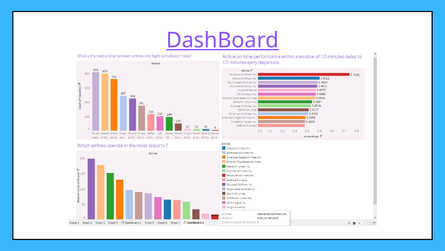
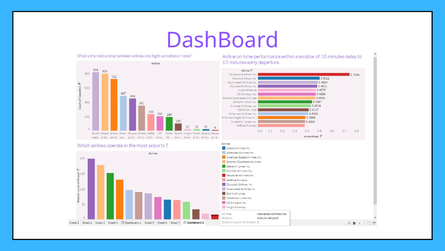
DashBoard underline: present -> none (223, 40)
